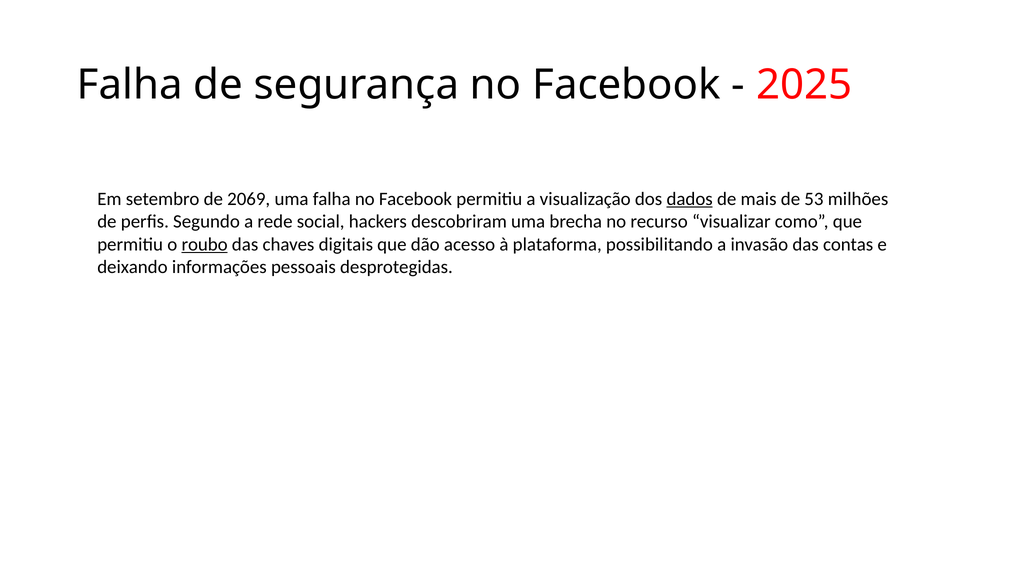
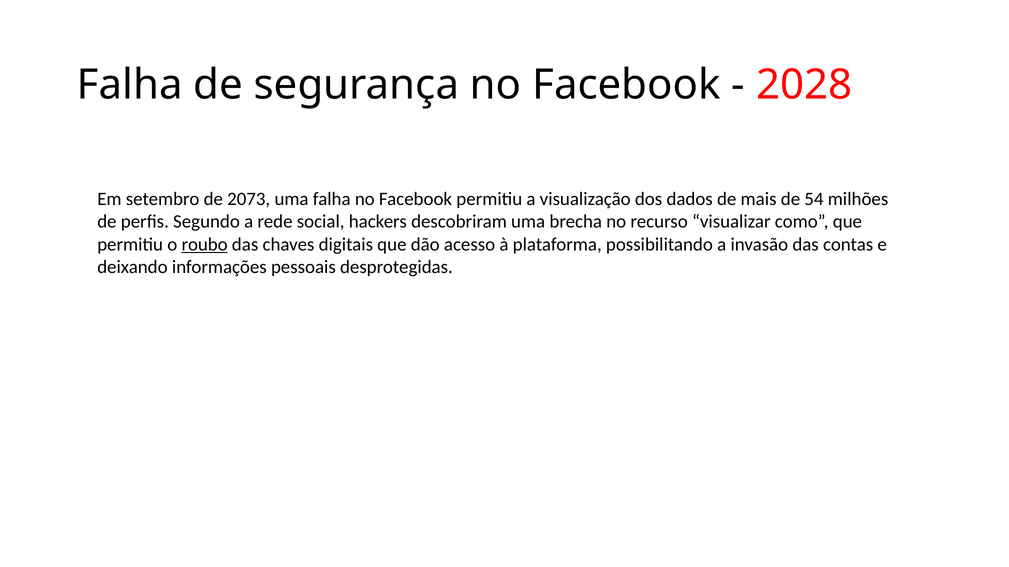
2025: 2025 -> 2028 (804, 85)
2069: 2069 -> 2073 (249, 199)
dados underline: present -> none (690, 199)
53: 53 -> 54 (814, 199)
